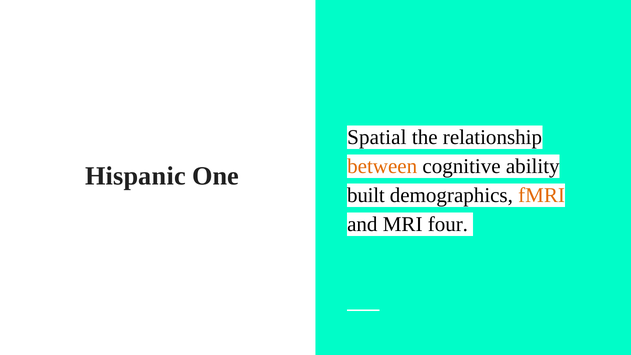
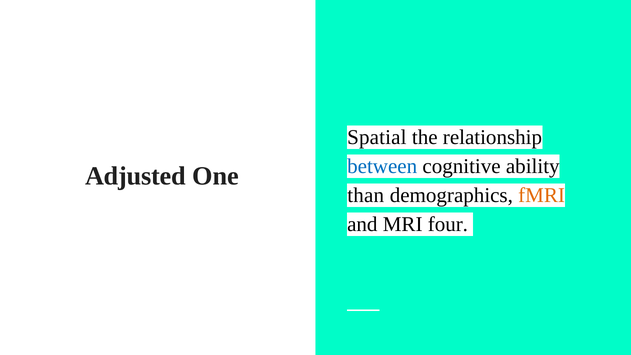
between colour: orange -> blue (382, 166)
Hispanic: Hispanic -> Adjusted (136, 176)
built: built -> than (366, 195)
